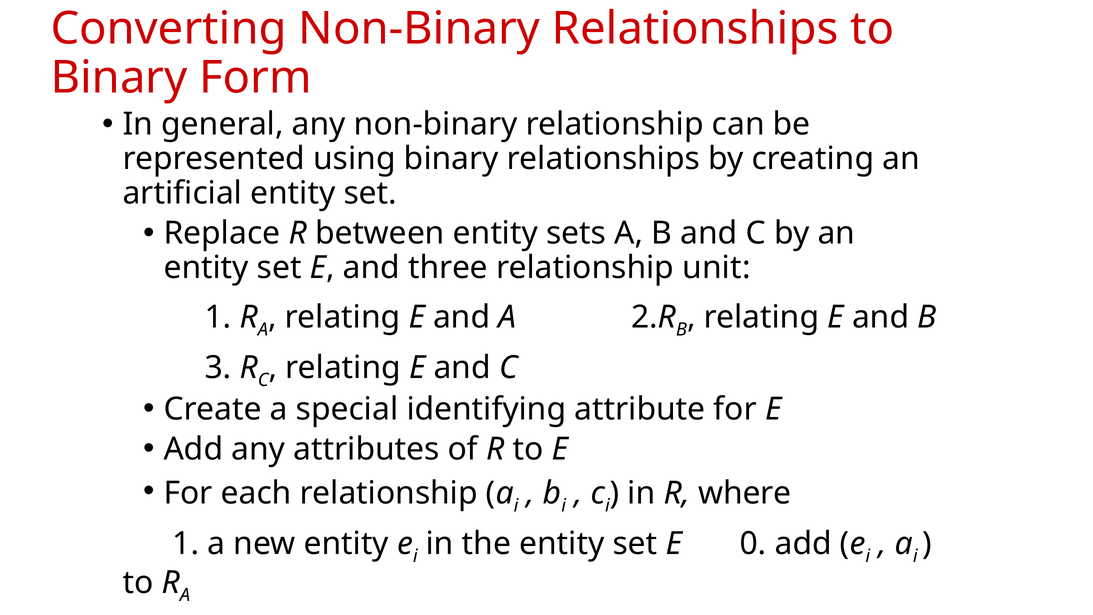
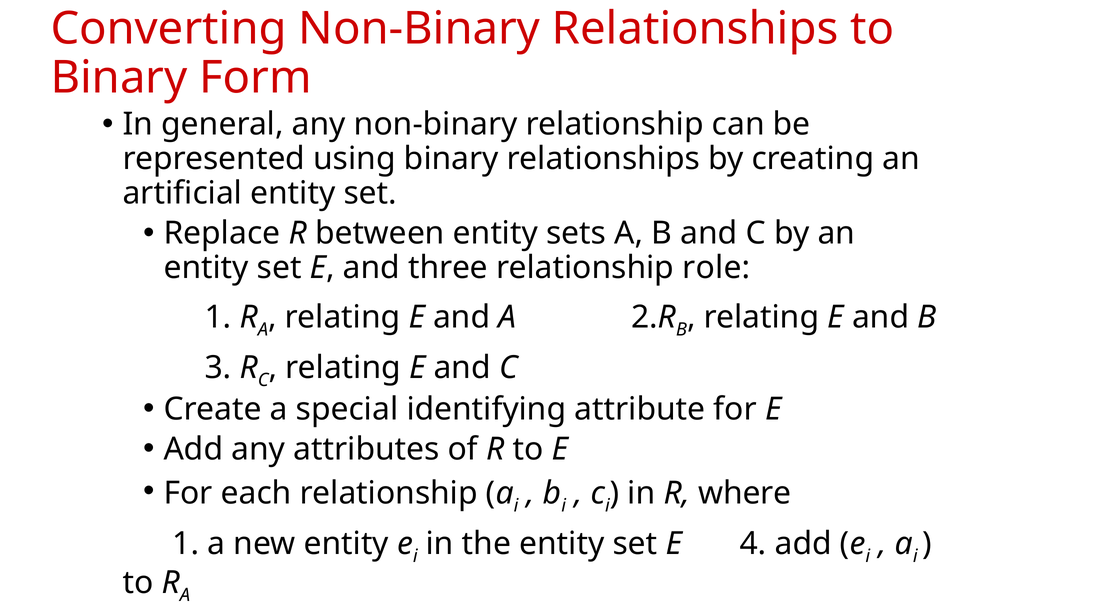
unit: unit -> role (716, 268)
E 0: 0 -> 4 (753, 544)
